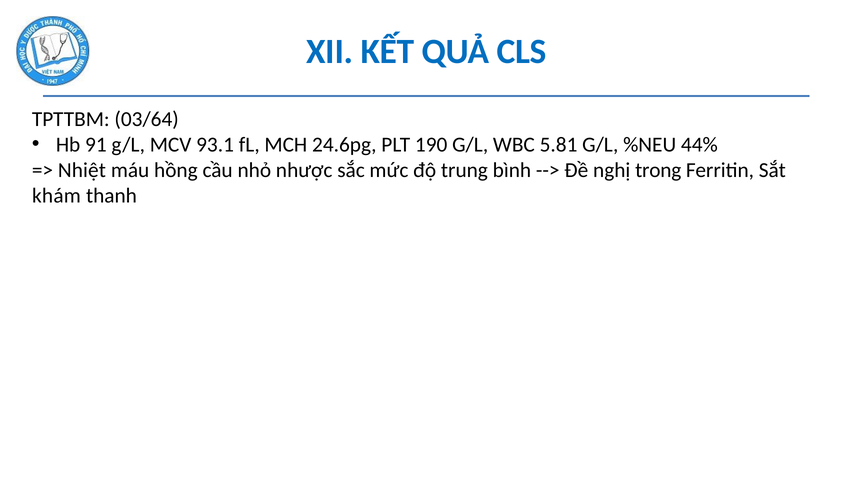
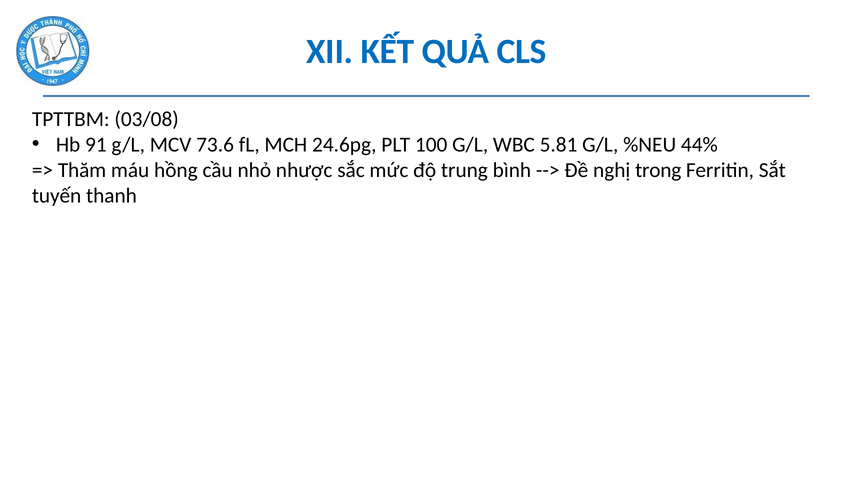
03/64: 03/64 -> 03/08 (147, 119)
93.1: 93.1 -> 73.6 (215, 145)
190: 190 -> 100 (431, 145)
Nhiệt: Nhiệt -> Thăm (82, 170)
khám: khám -> tuyến (57, 196)
